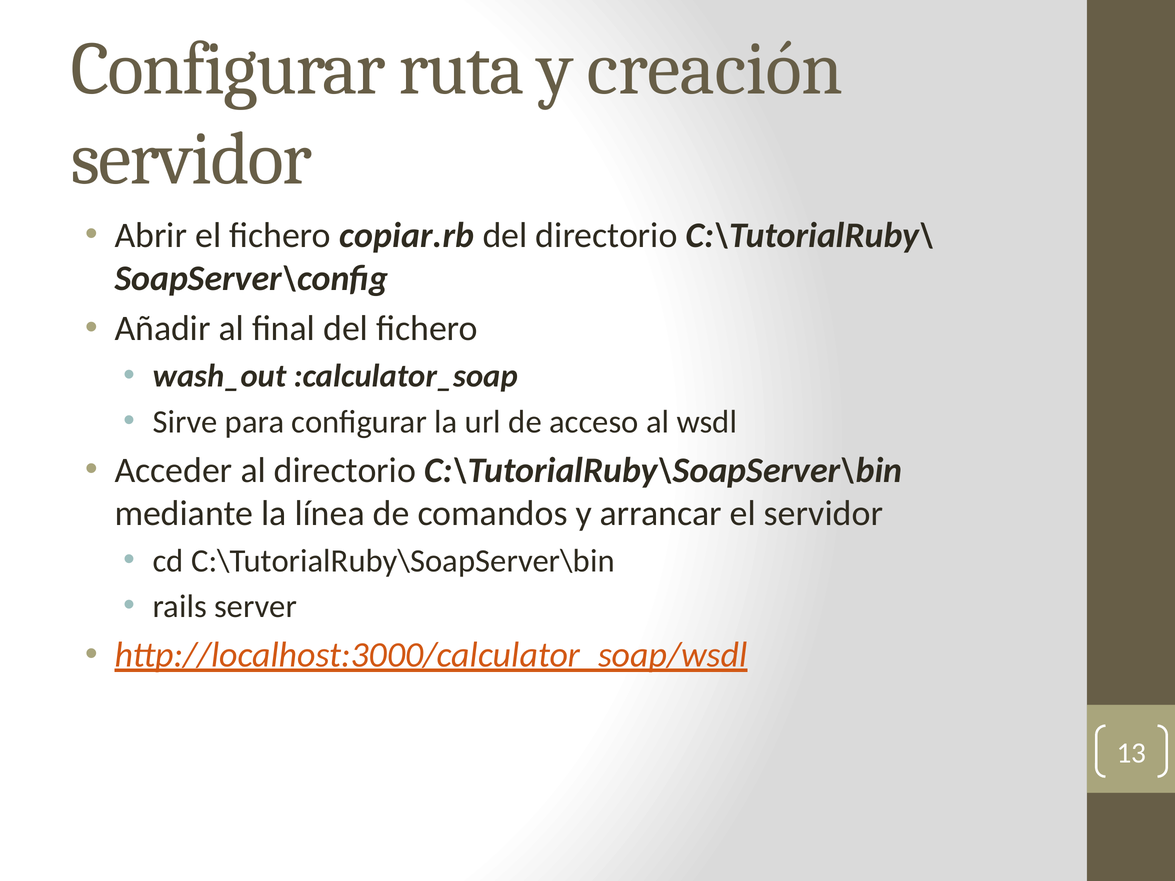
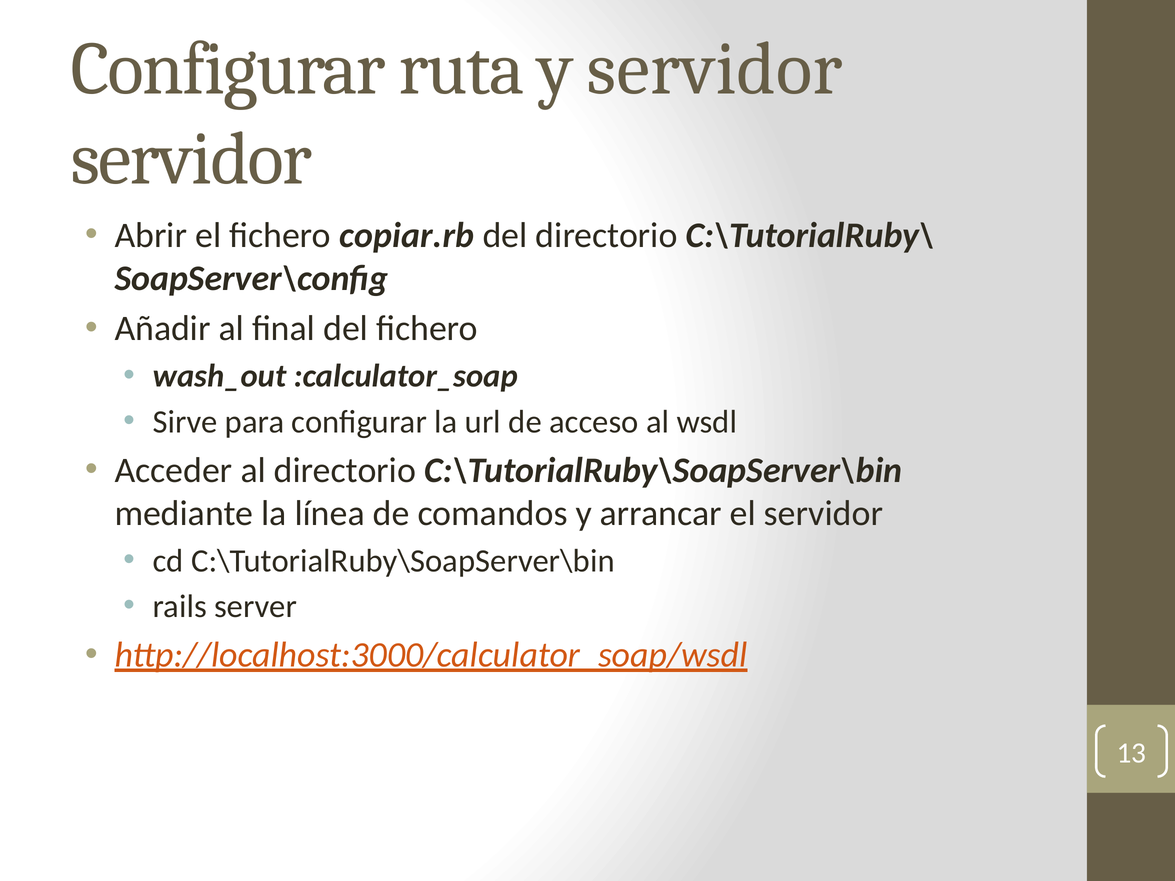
y creación: creación -> servidor (715, 69)
